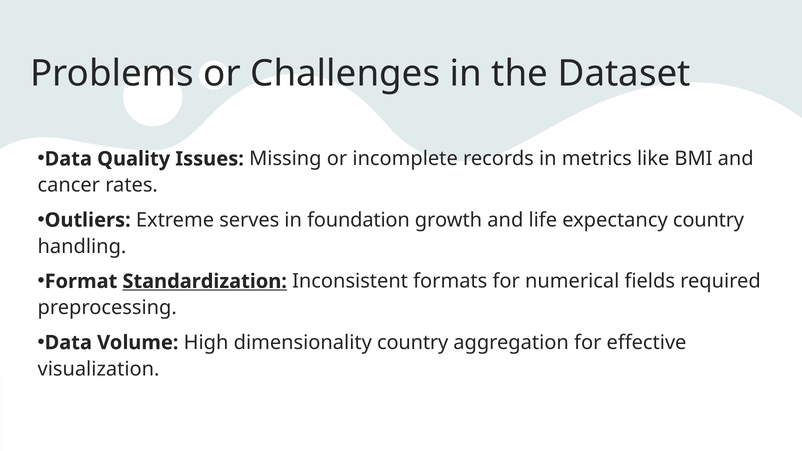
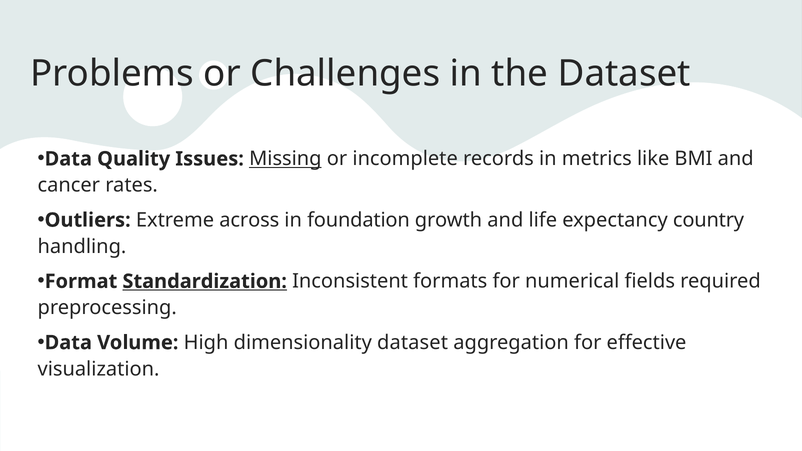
Missing underline: none -> present (285, 159)
serves: serves -> across (249, 220)
dimensionality country: country -> dataset (413, 343)
